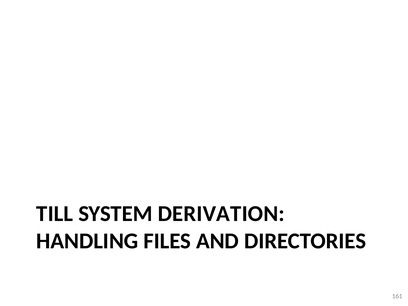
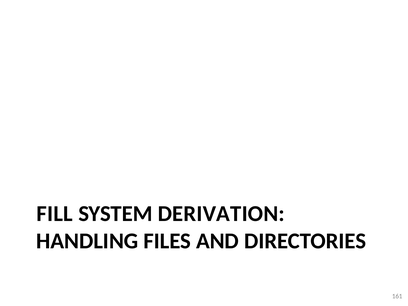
TILL: TILL -> FILL (55, 214)
